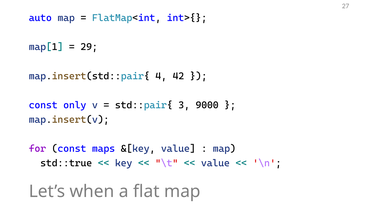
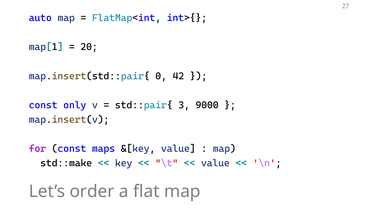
29: 29 -> 20 (89, 47)
4: 4 -> 0 (161, 76)
std::true: std::true -> std::make (66, 164)
when: when -> order (92, 192)
